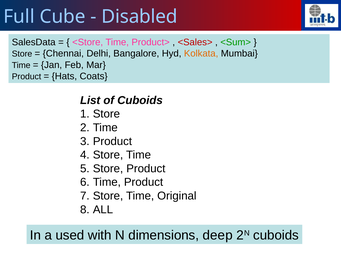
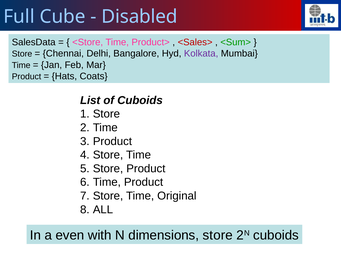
Kolkata colour: orange -> purple (201, 53)
used: used -> even (70, 235)
dimensions deep: deep -> store (218, 235)
